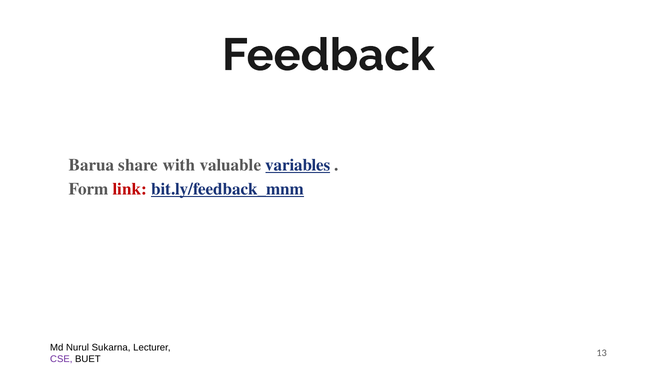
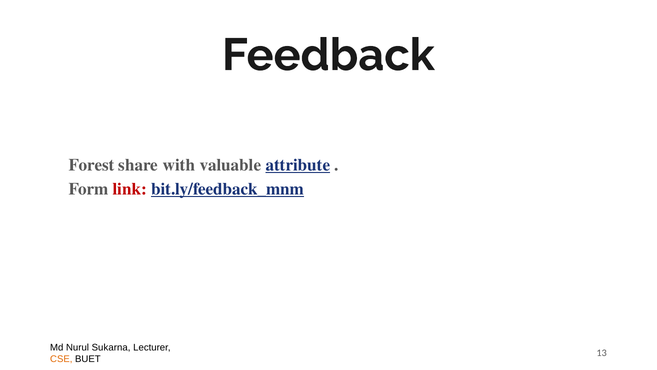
Barua: Barua -> Forest (91, 165)
variables: variables -> attribute (298, 165)
CSE colour: purple -> orange (61, 359)
